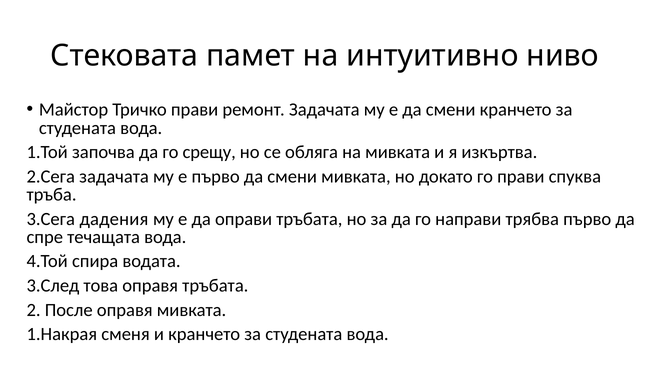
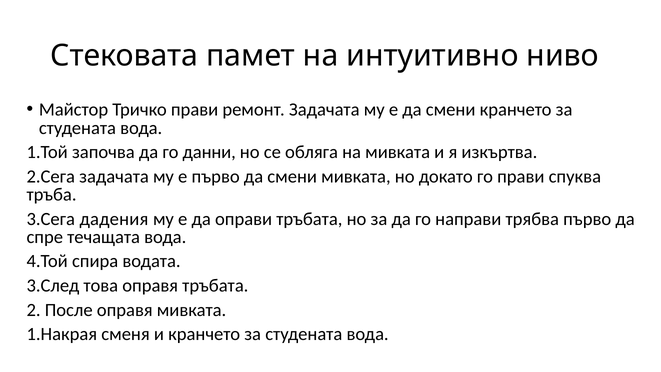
срещу: срещу -> данни (209, 152)
